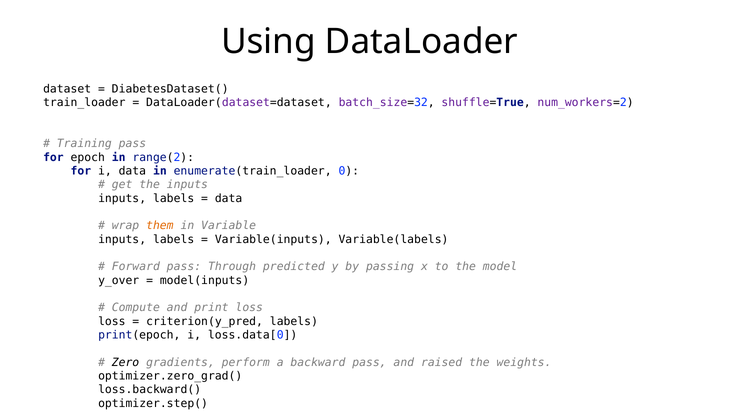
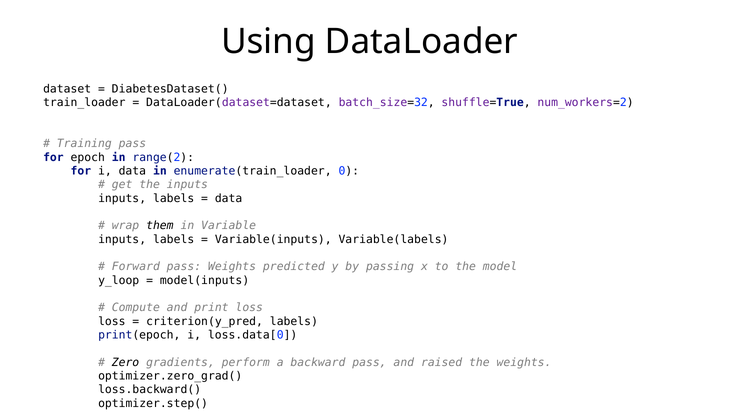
them colour: orange -> black (160, 226)
pass Through: Through -> Weights (232, 267)
y_over: y_over -> y_loop (119, 280)
